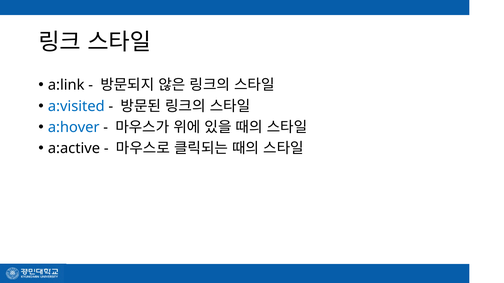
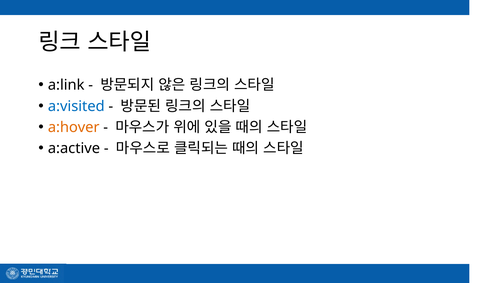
a:hover colour: blue -> orange (74, 127)
